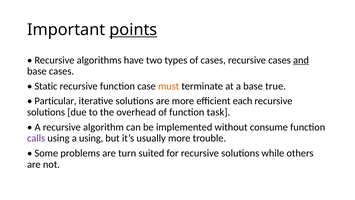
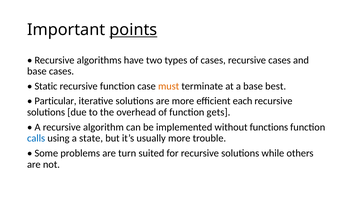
and underline: present -> none (301, 60)
true: true -> best (276, 86)
task: task -> gets (218, 112)
consume: consume -> functions (269, 127)
calls colour: purple -> blue (36, 138)
a using: using -> state (91, 138)
